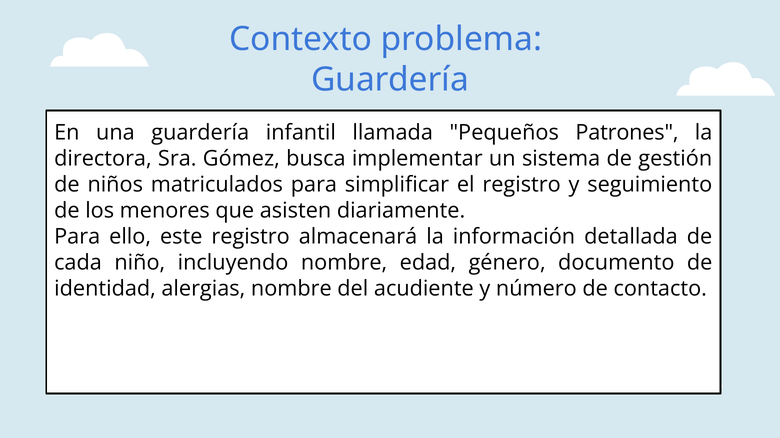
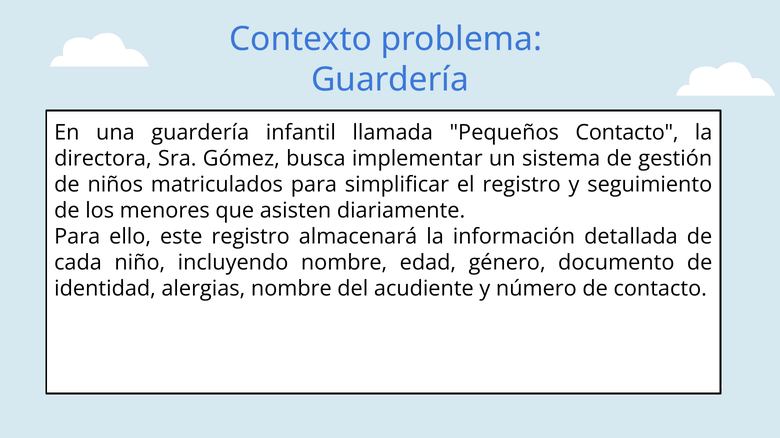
Pequeños Patrones: Patrones -> Contacto (627, 133)
